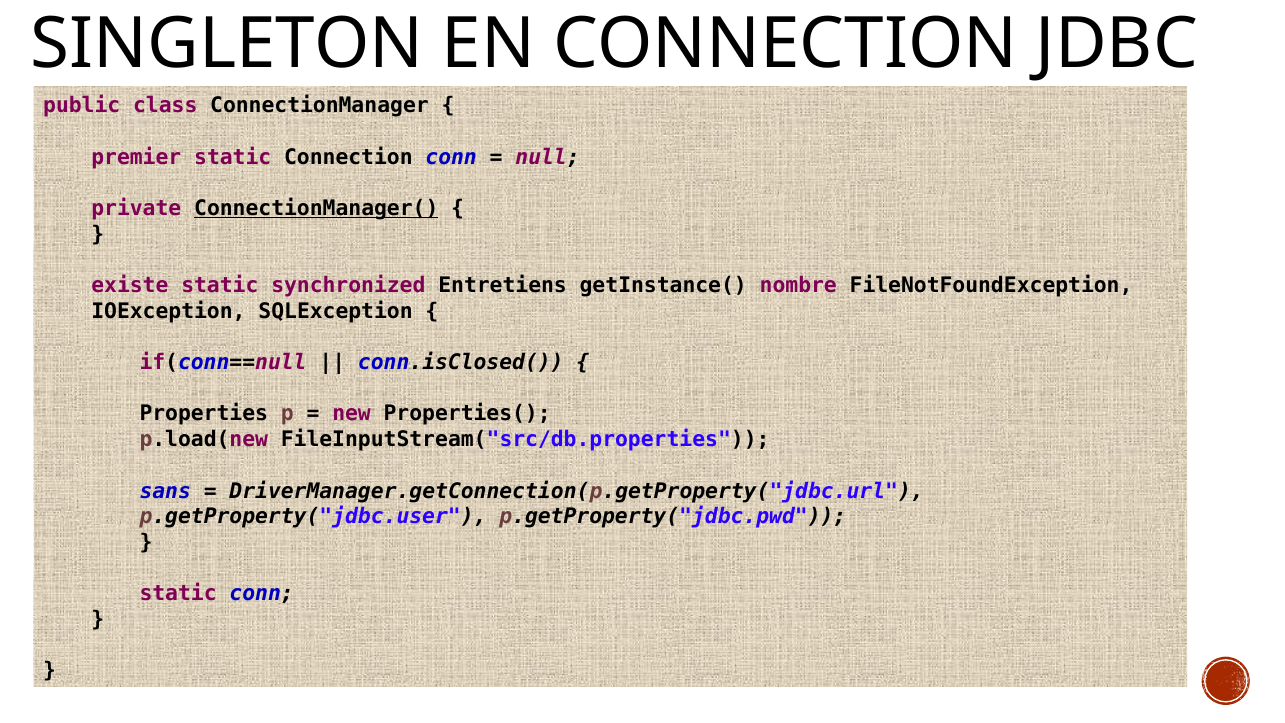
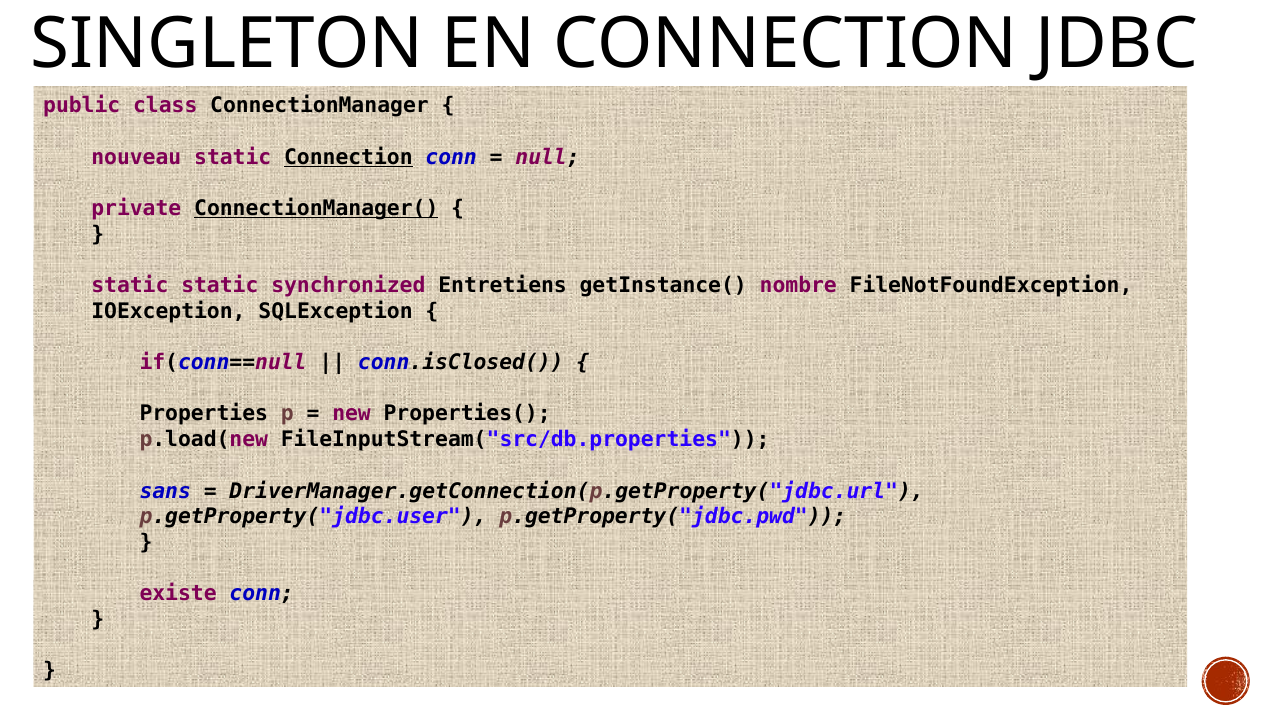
premier: premier -> nouveau (136, 157)
Connection underline: none -> present (348, 157)
existe: existe -> static (130, 285)
static: static -> existe (178, 594)
